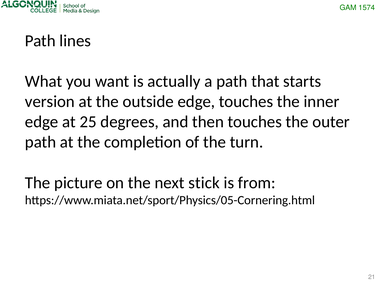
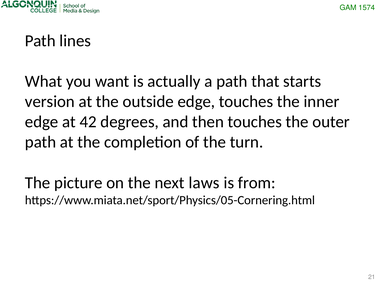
25: 25 -> 42 (88, 122)
stick: stick -> laws (204, 182)
